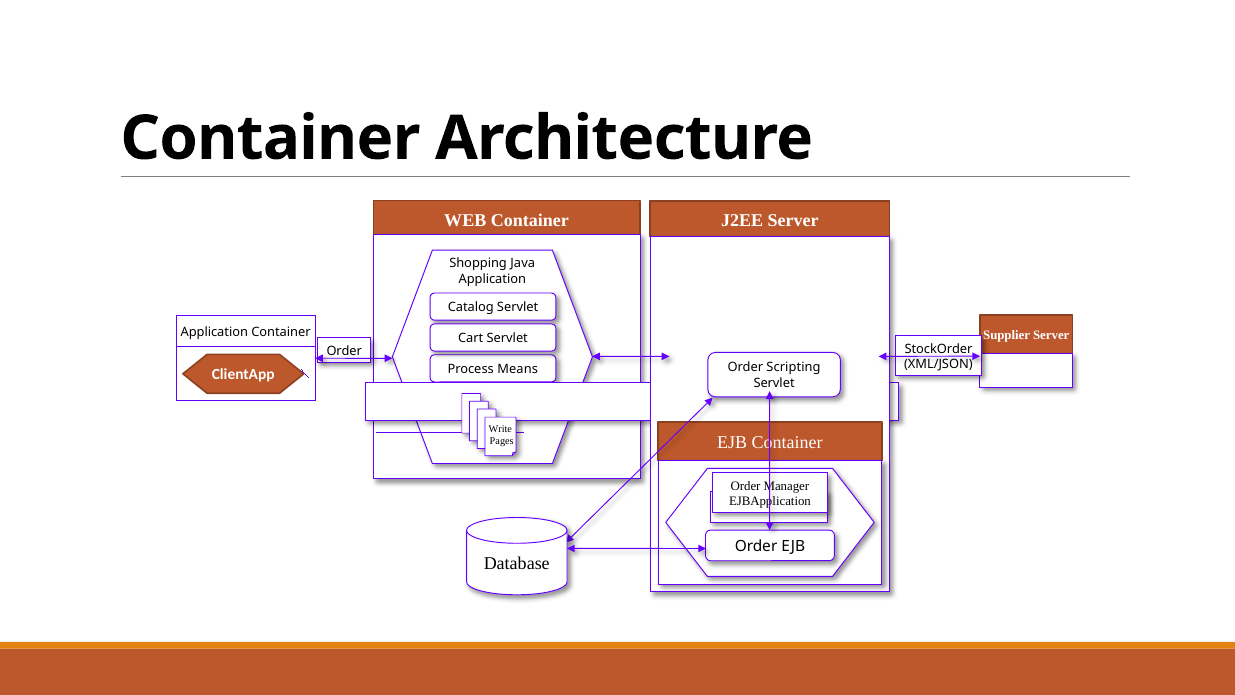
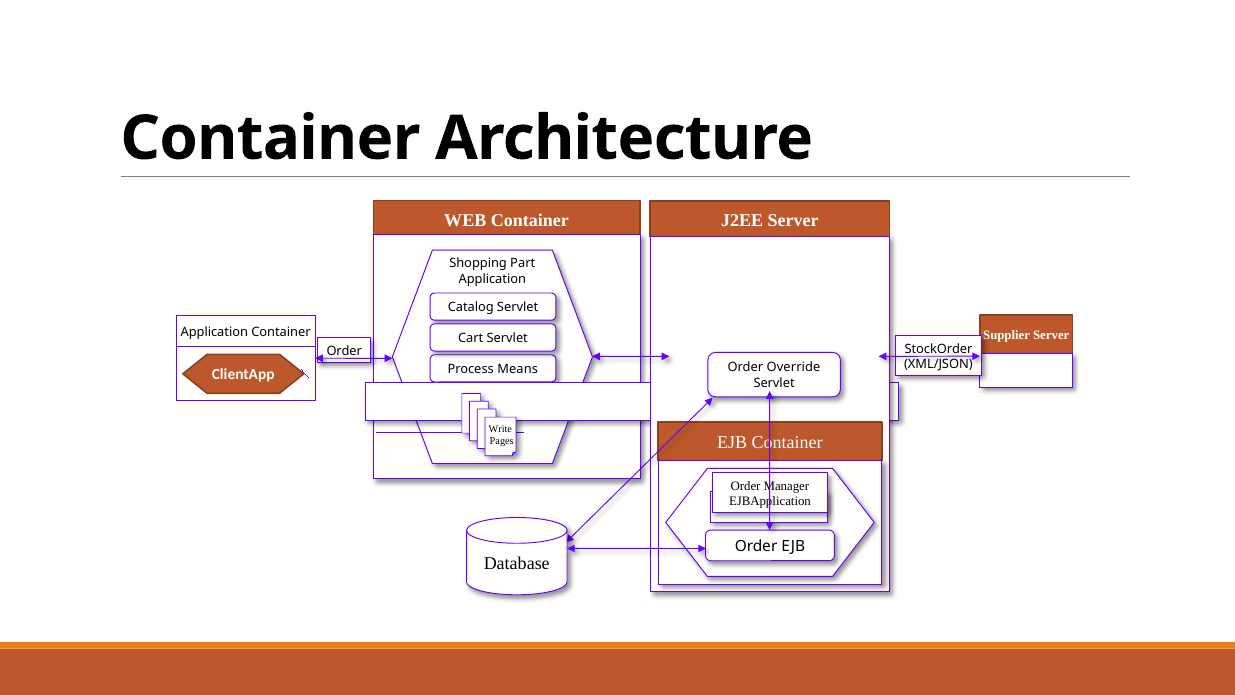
Java: Java -> Part (523, 263)
Scripting: Scripting -> Override (794, 368)
